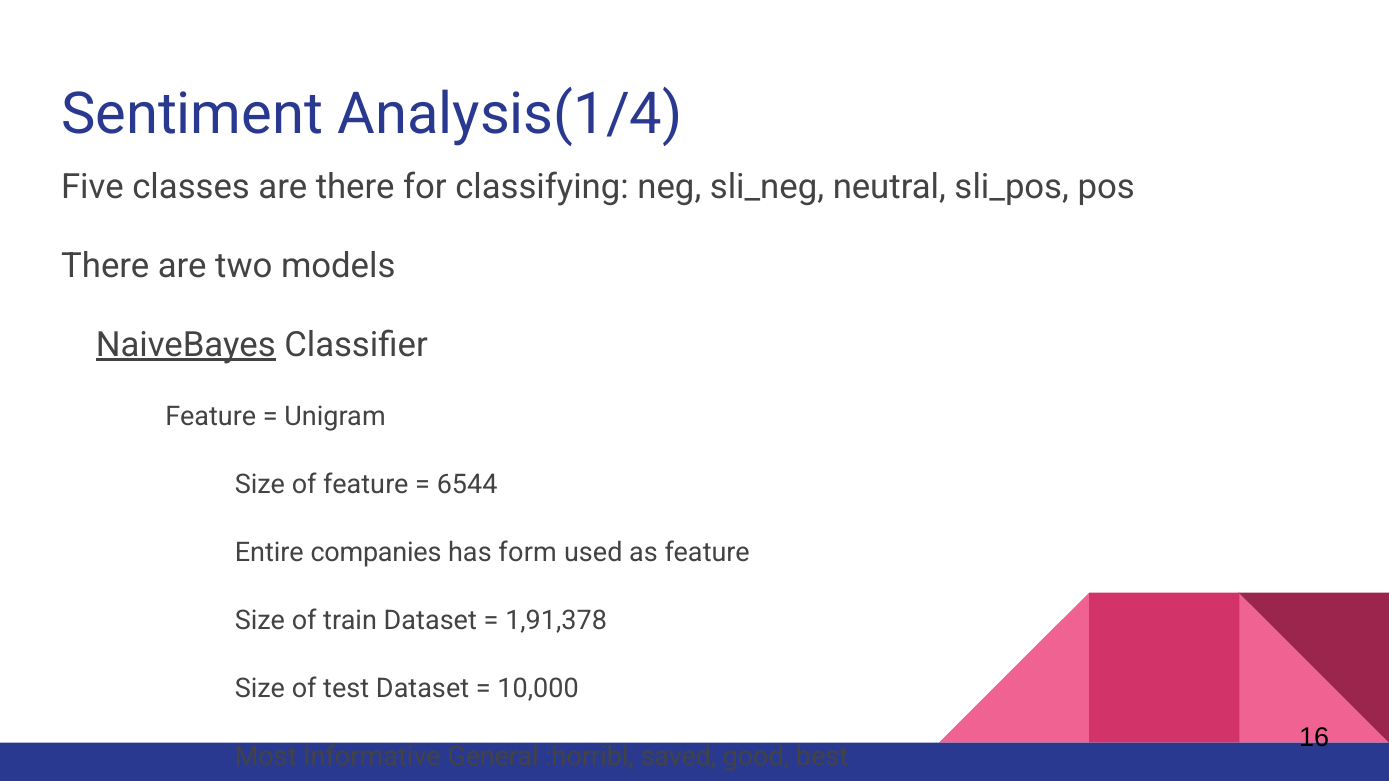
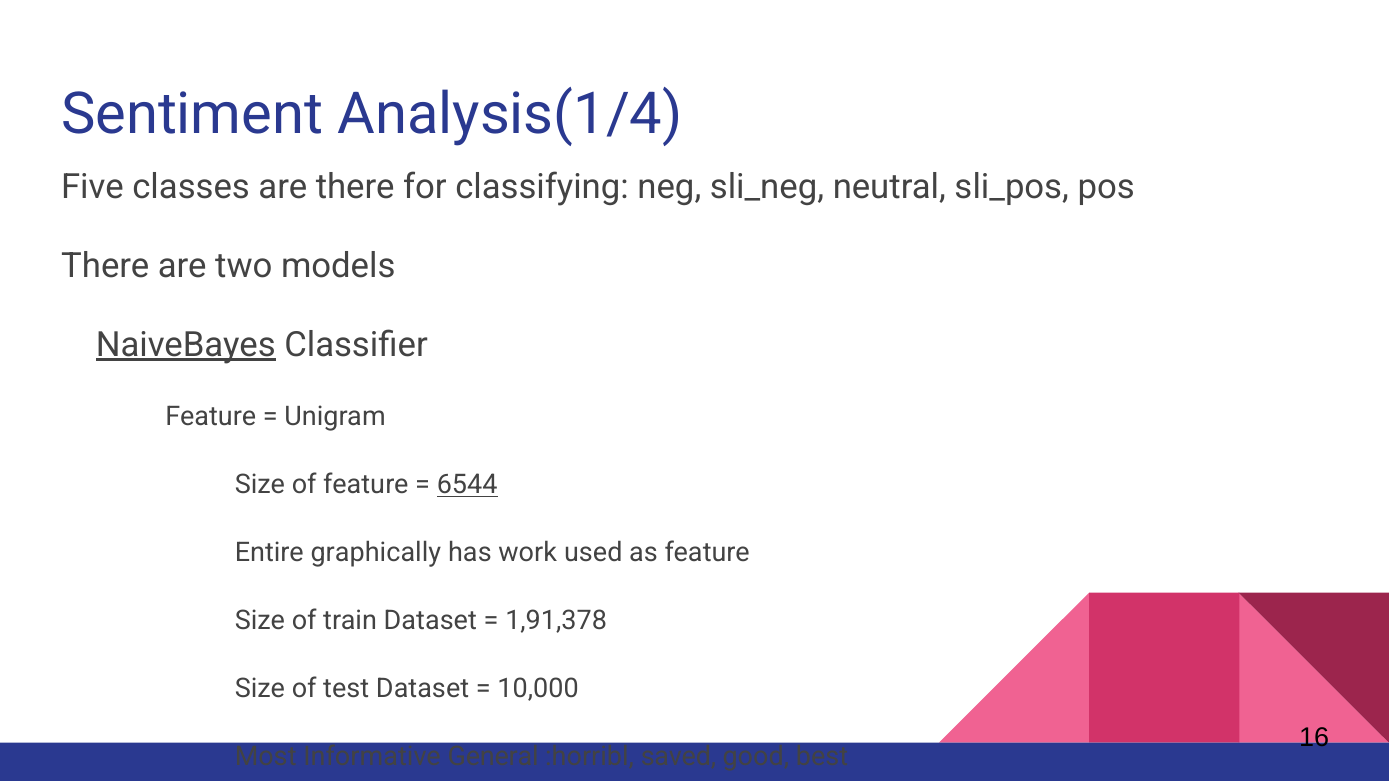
6544 underline: none -> present (467, 485)
companies: companies -> graphically (376, 553)
form: form -> work (528, 553)
